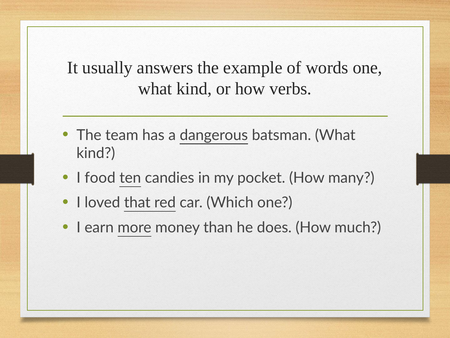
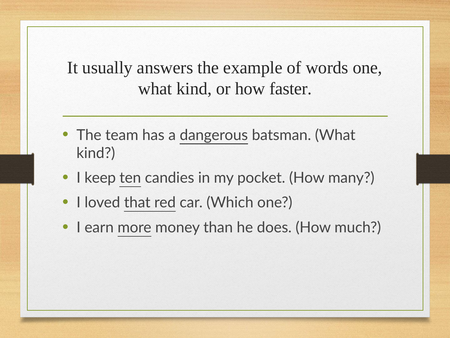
verbs: verbs -> faster (291, 89)
food: food -> keep (100, 178)
